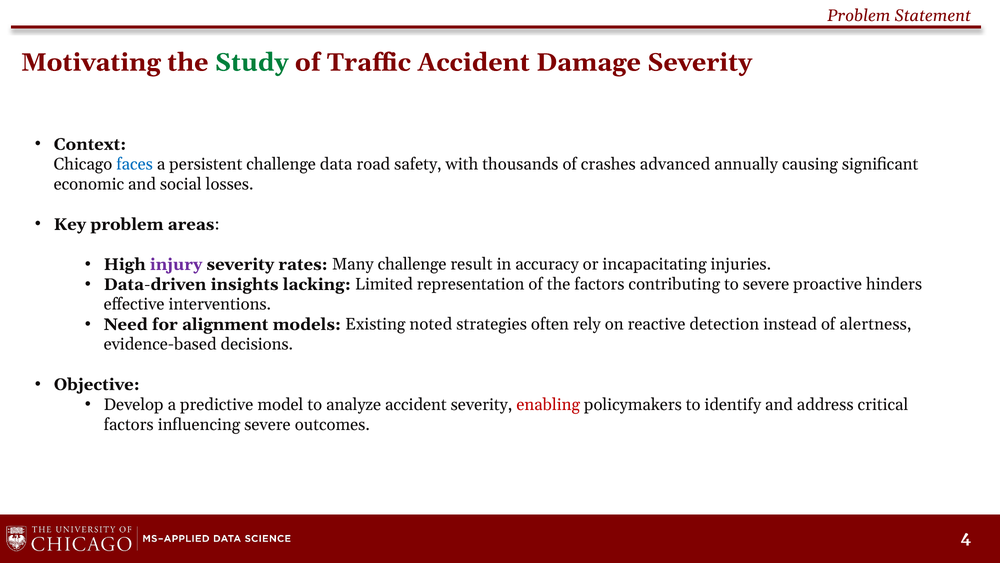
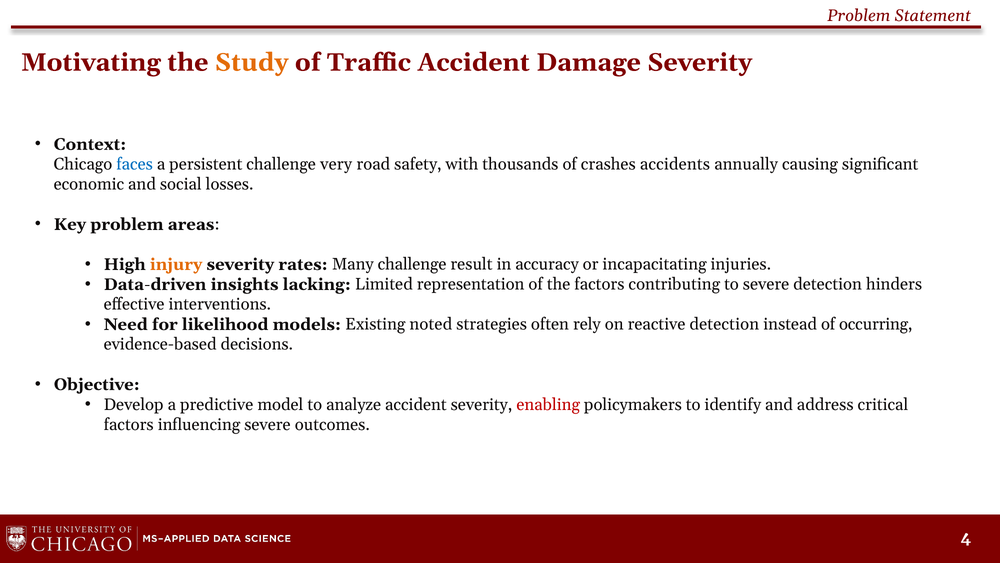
Study colour: green -> orange (252, 62)
data: data -> very (336, 164)
advanced: advanced -> accidents (675, 164)
injury colour: purple -> orange (176, 264)
severe proactive: proactive -> detection (828, 284)
alignment: alignment -> likelihood (225, 324)
alertness: alertness -> occurring (876, 324)
